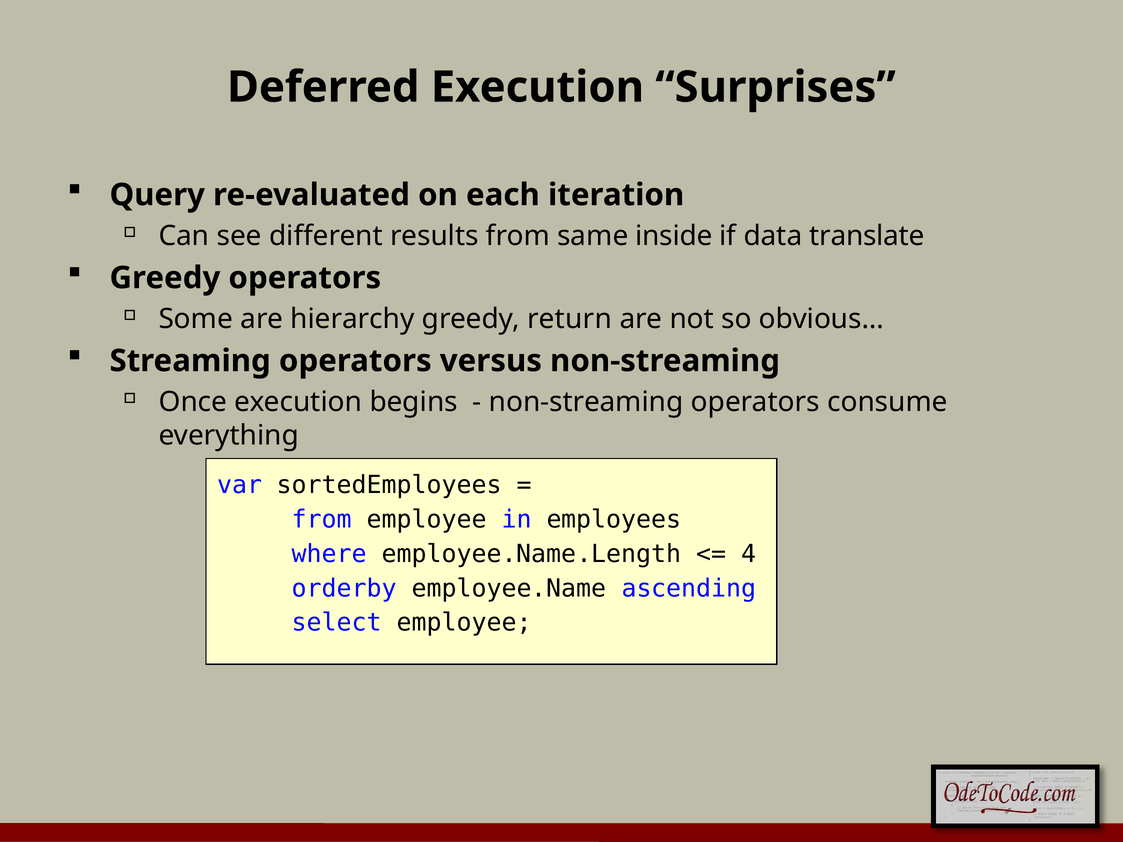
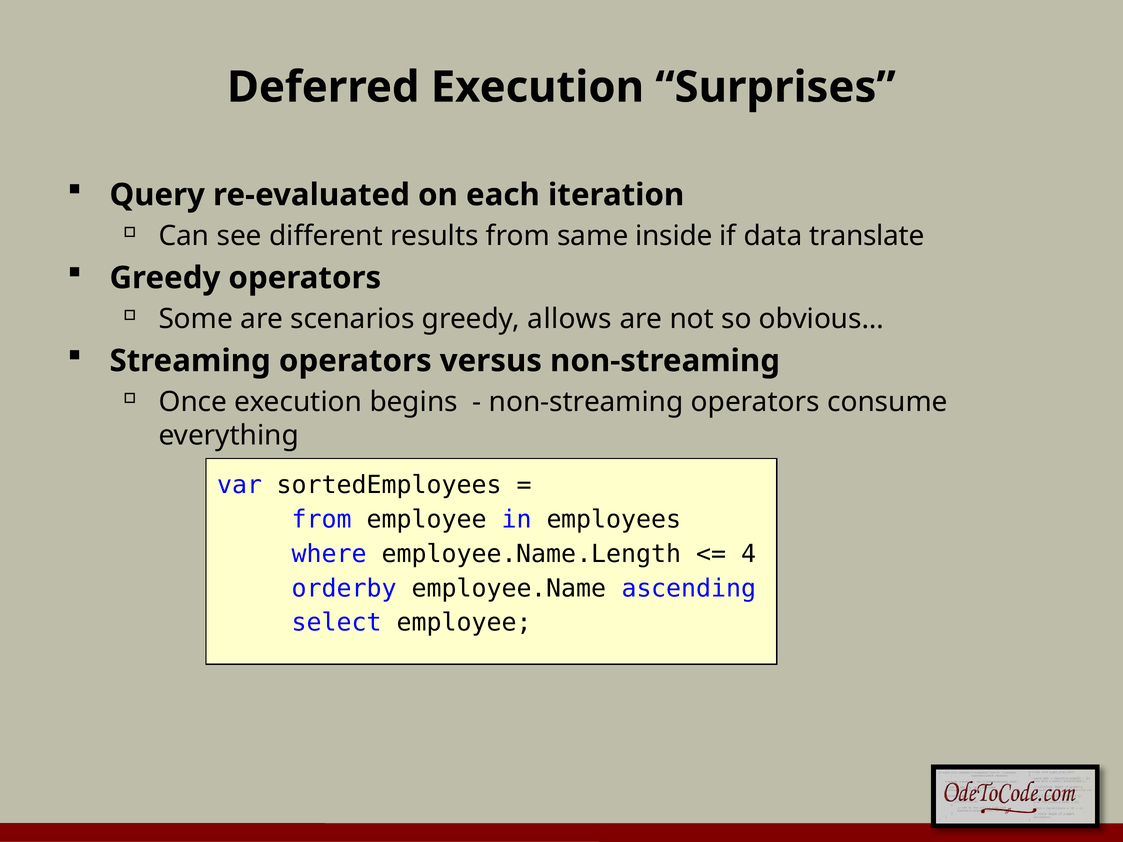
hierarchy: hierarchy -> scenarios (352, 319)
return: return -> allows (570, 319)
